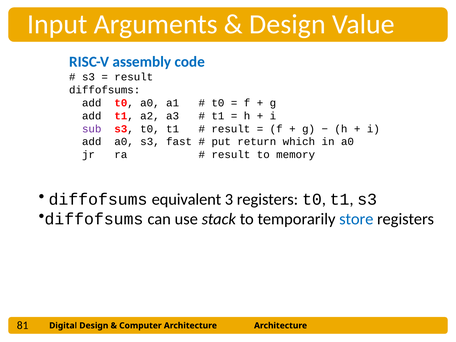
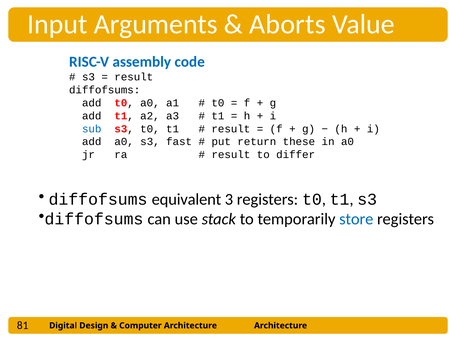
Design: Design -> Aborts (287, 24)
sub colour: purple -> blue (92, 129)
which: which -> these (299, 142)
memory: memory -> differ (296, 155)
